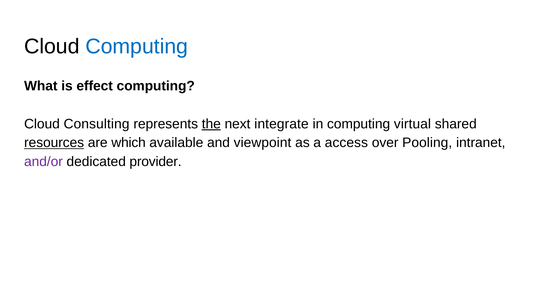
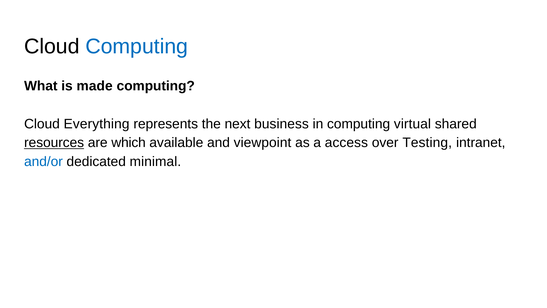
effect: effect -> made (95, 86)
Consulting: Consulting -> Everything (97, 124)
the underline: present -> none (211, 124)
integrate: integrate -> business (281, 124)
Pooling: Pooling -> Testing (427, 143)
and/or colour: purple -> blue (43, 161)
provider: provider -> minimal (155, 161)
